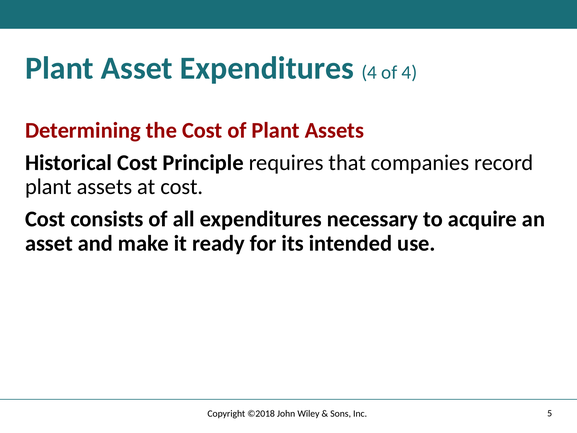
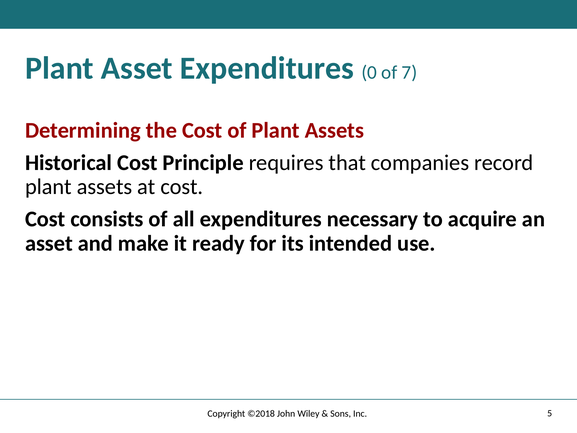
Expenditures 4: 4 -> 0 (369, 72)
of 4: 4 -> 7 (409, 72)
